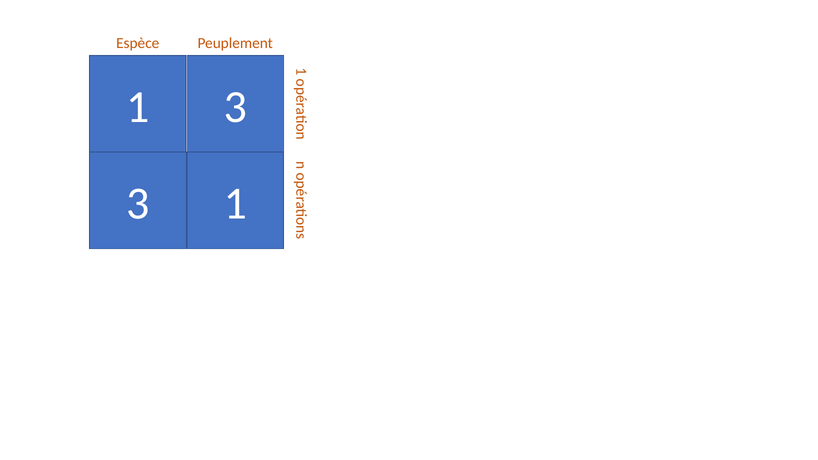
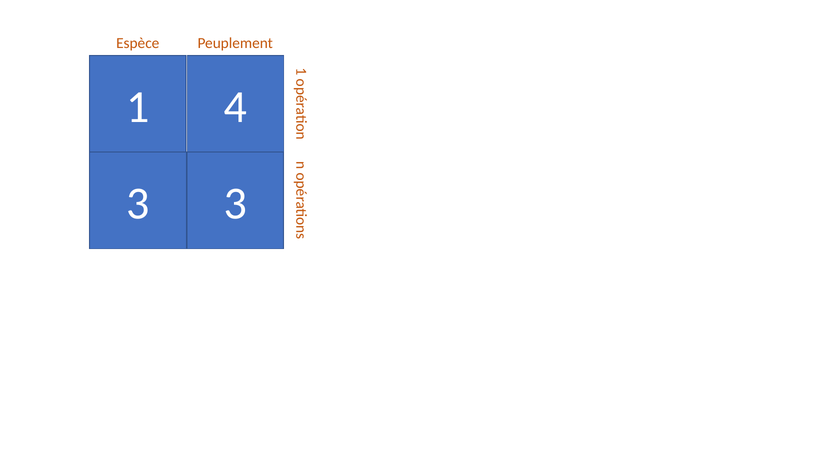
1 3: 3 -> 4 (235, 107)
3 1: 1 -> 3 (235, 204)
